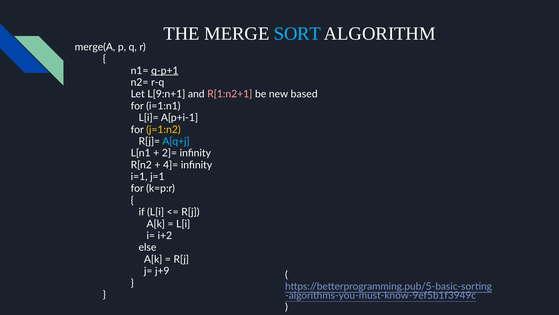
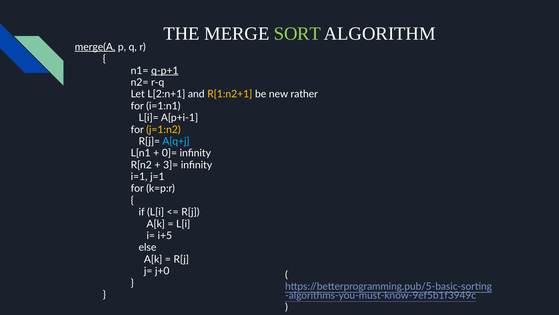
SORT colour: light blue -> light green (297, 34)
merge(A underline: none -> present (95, 47)
L[9:n+1: L[9:n+1 -> L[2:n+1 (166, 94)
R[1:n2+1 colour: pink -> yellow (230, 94)
based: based -> rather (304, 94)
2]=: 2]= -> 0]= (169, 153)
4]=: 4]= -> 3]= (171, 165)
i+2: i+2 -> i+5 (165, 235)
j+9: j+9 -> j+0 (162, 271)
